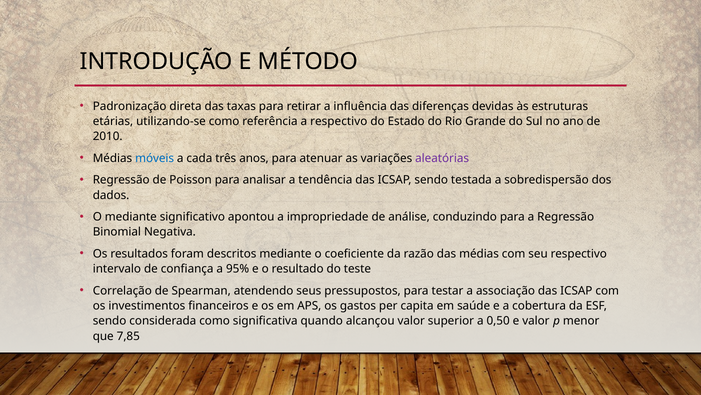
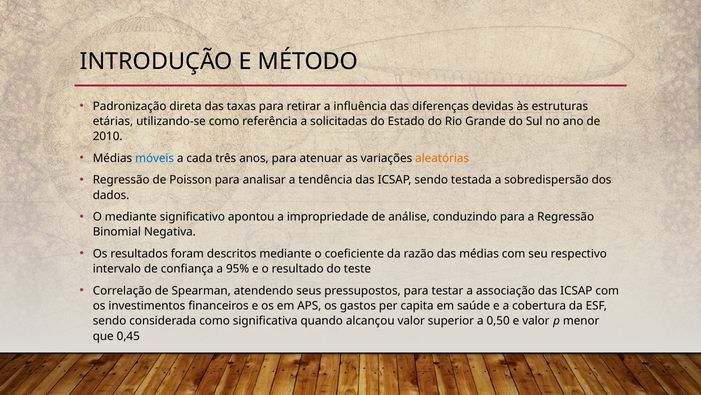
a respectivo: respectivo -> solicitadas (339, 121)
aleatórias colour: purple -> orange (442, 158)
7,85: 7,85 -> 0,45 (128, 336)
